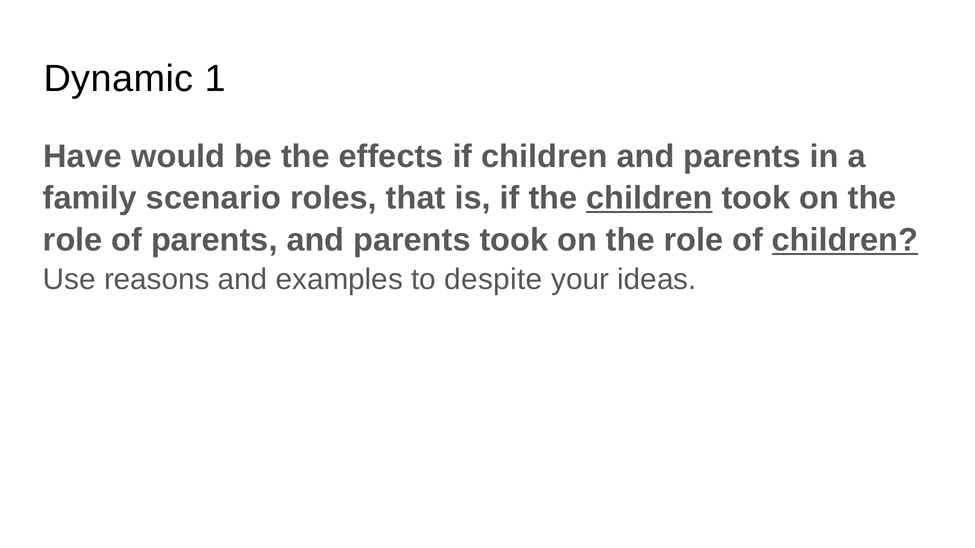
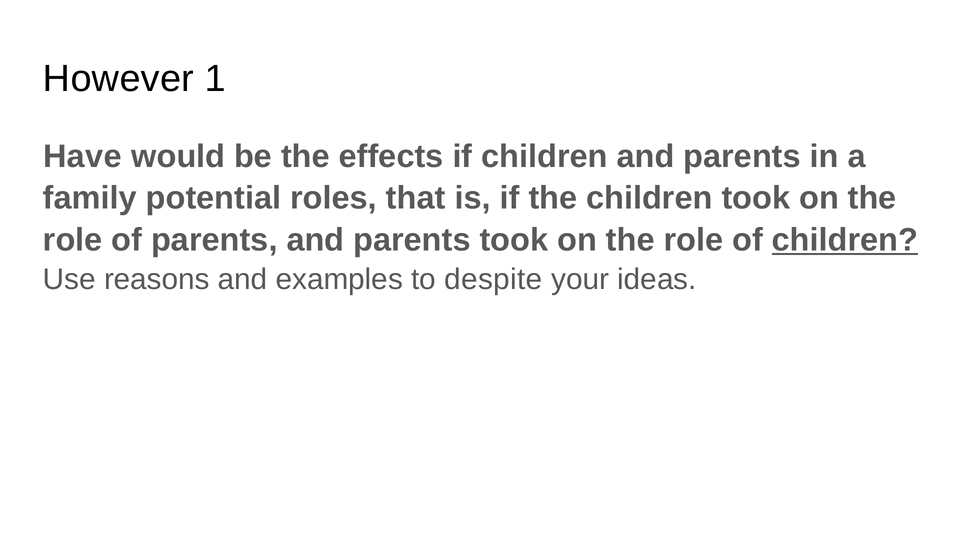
Dynamic: Dynamic -> However (119, 79)
scenario: scenario -> potential (214, 198)
children underline: present -> none (649, 198)
